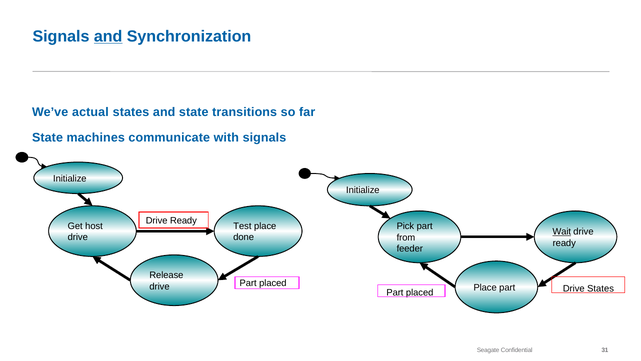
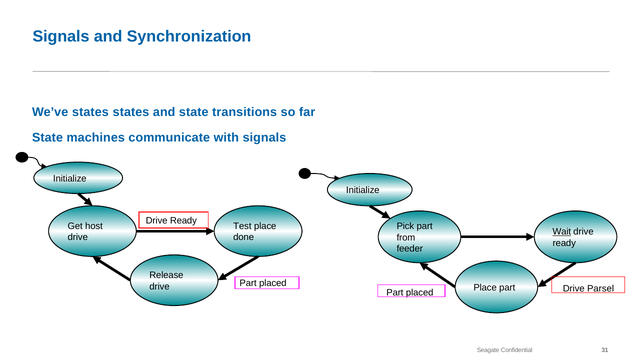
and underline: present -> none (108, 36)
We’ve actual: actual -> states (90, 112)
Drive States: States -> Parsel (601, 288)
